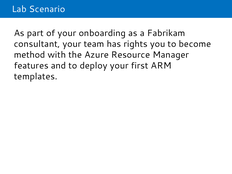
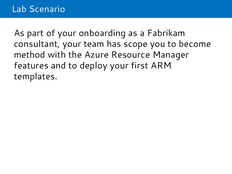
rights: rights -> scope (136, 44)
